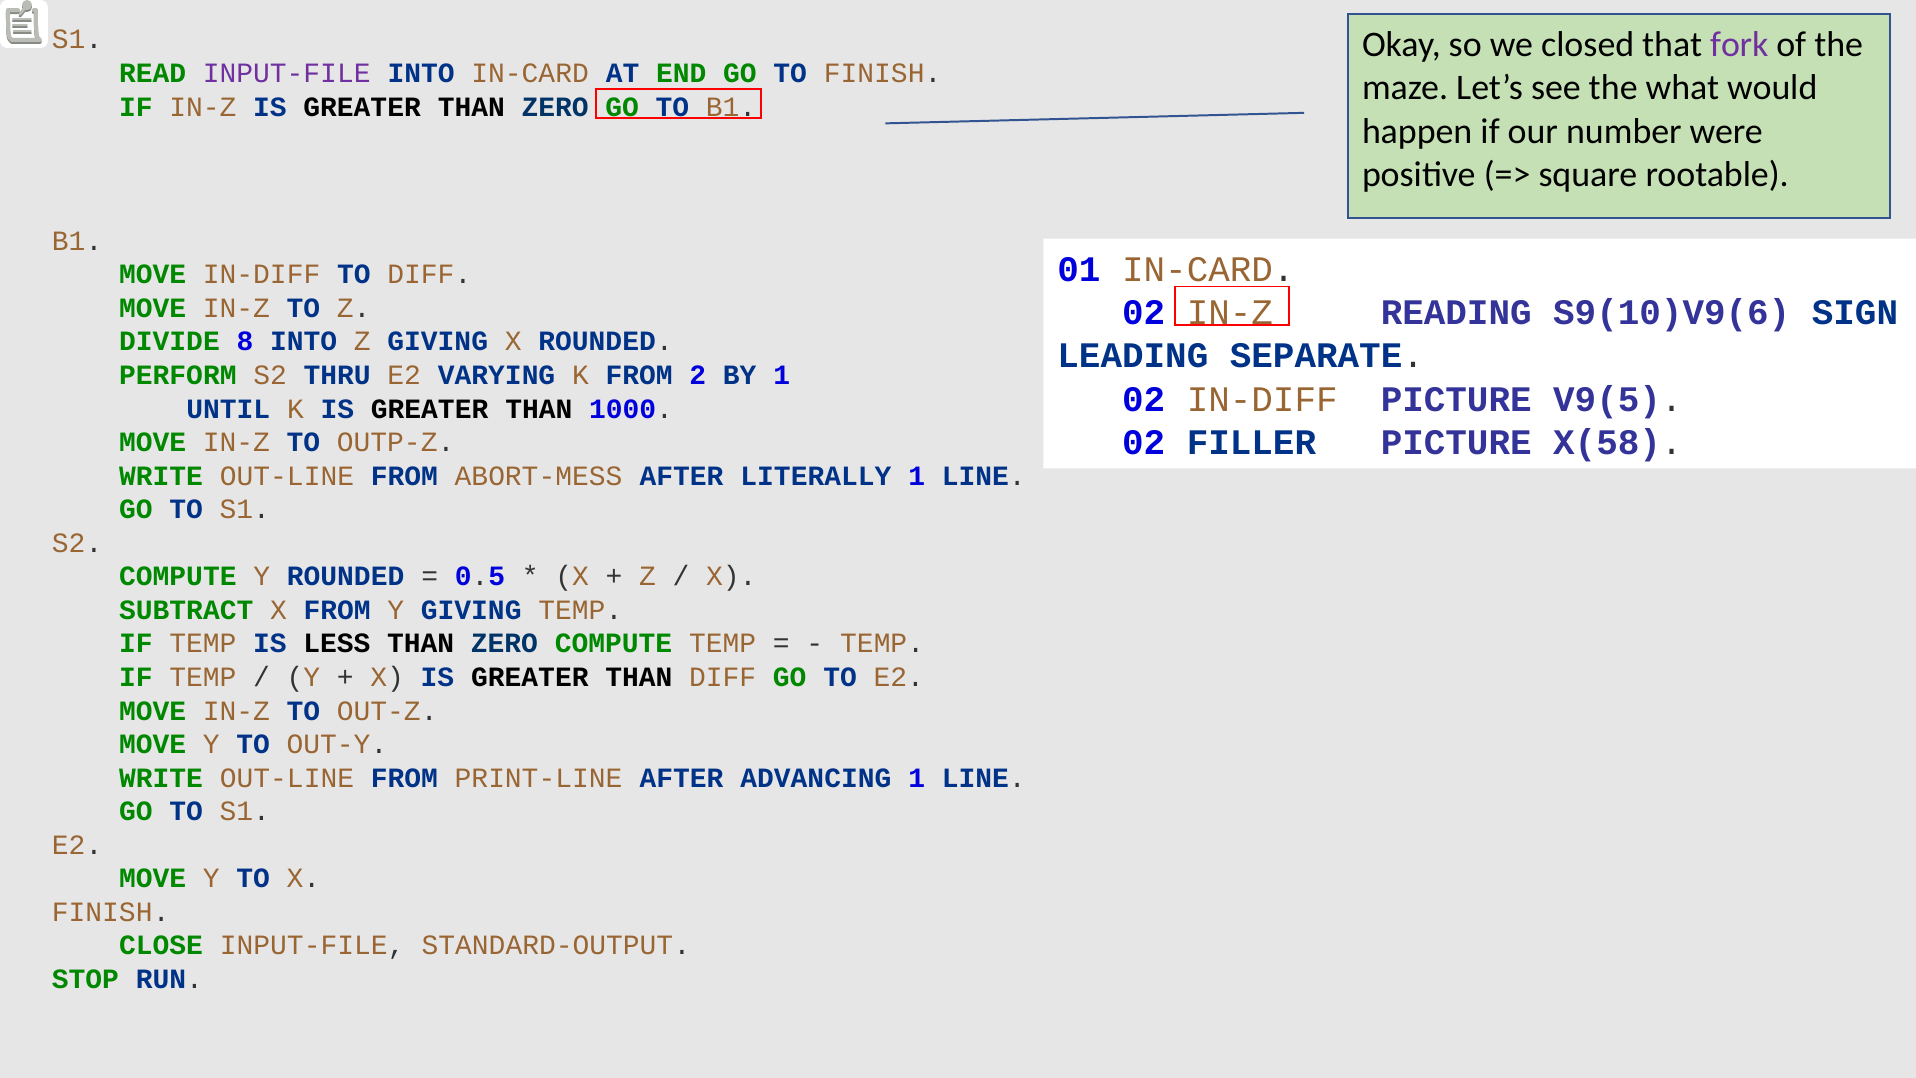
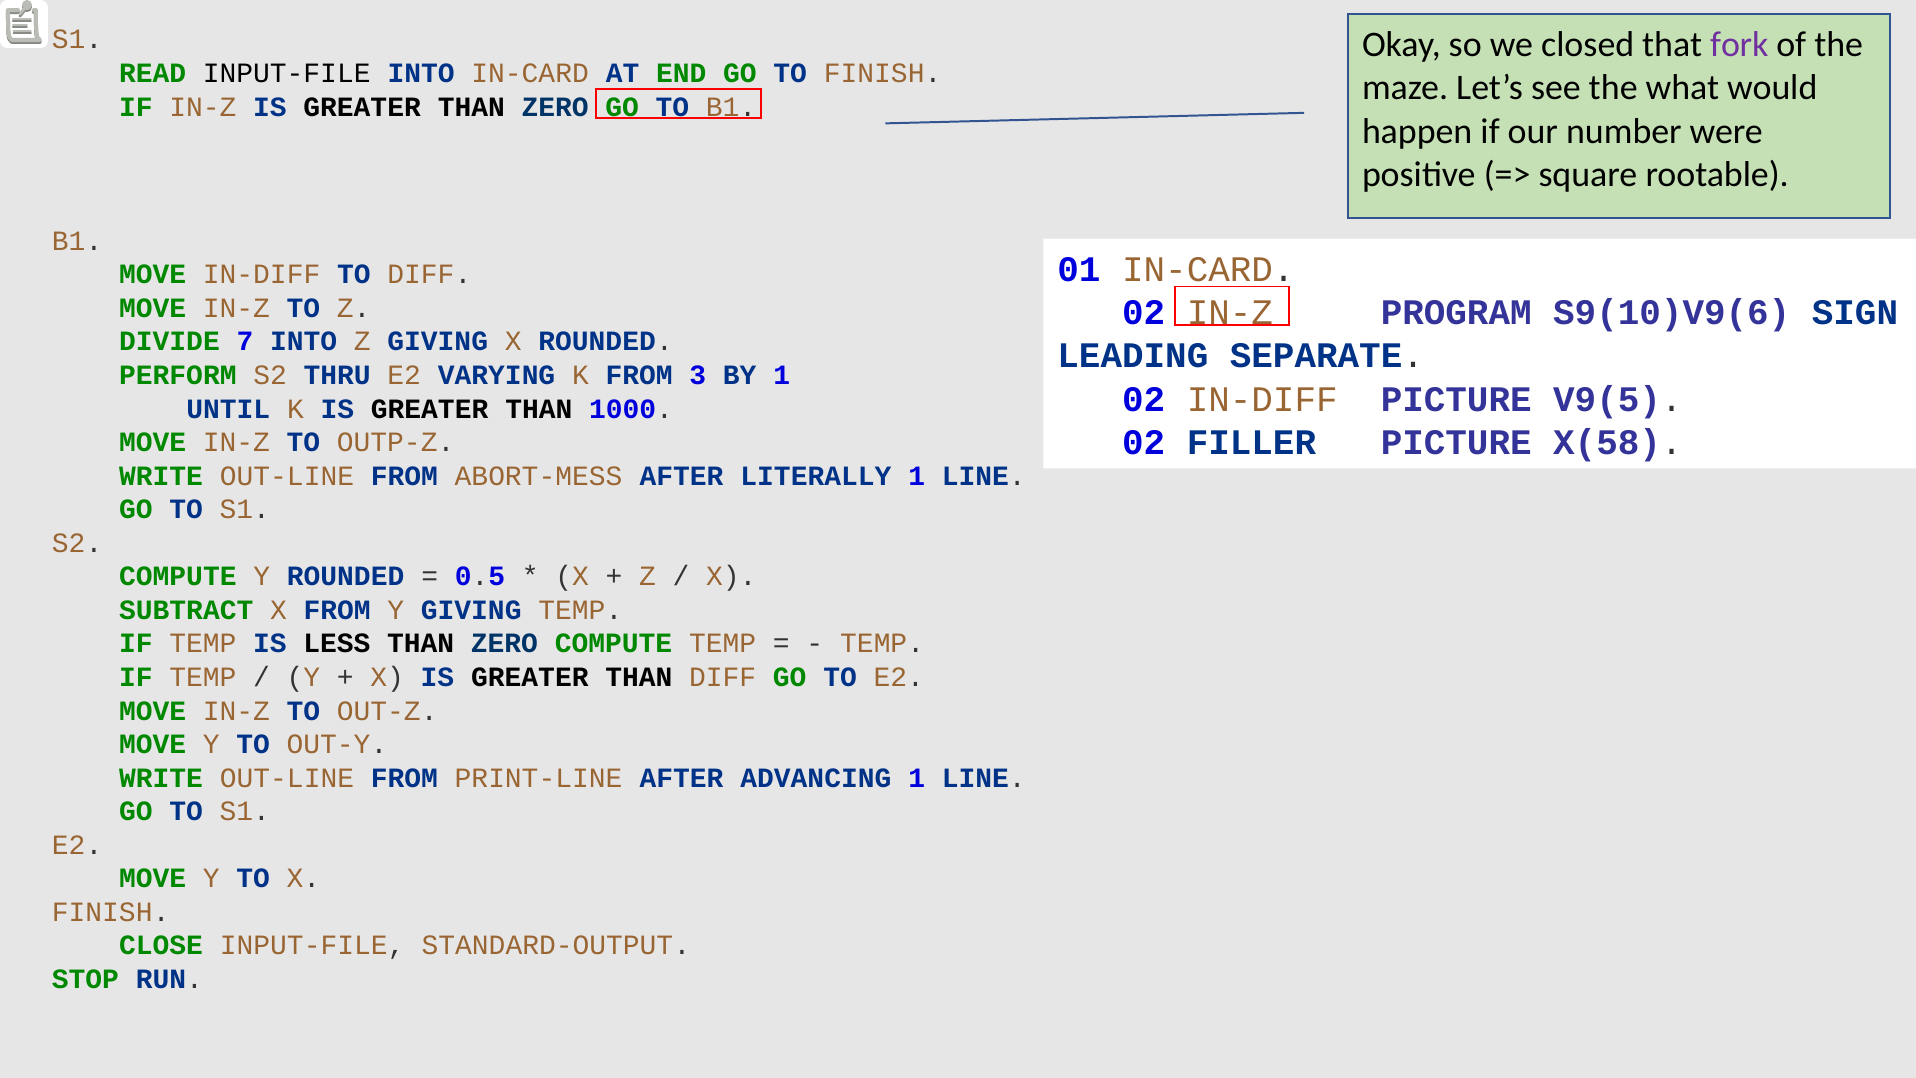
INPUT-FILE colour: purple -> black (287, 73)
READING: READING -> PROGRAM (1456, 313)
8: 8 -> 7 (245, 342)
2: 2 -> 3 (698, 375)
